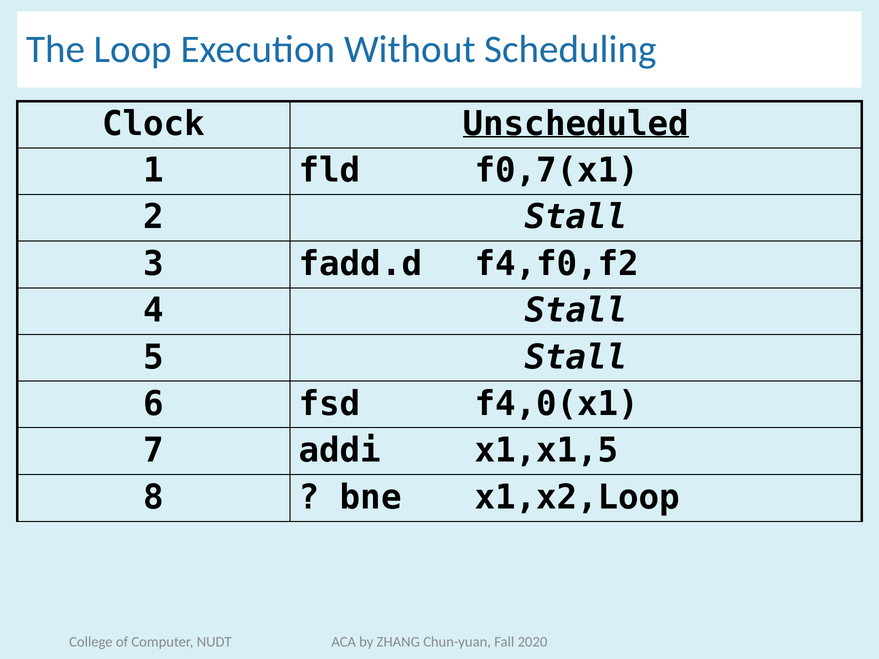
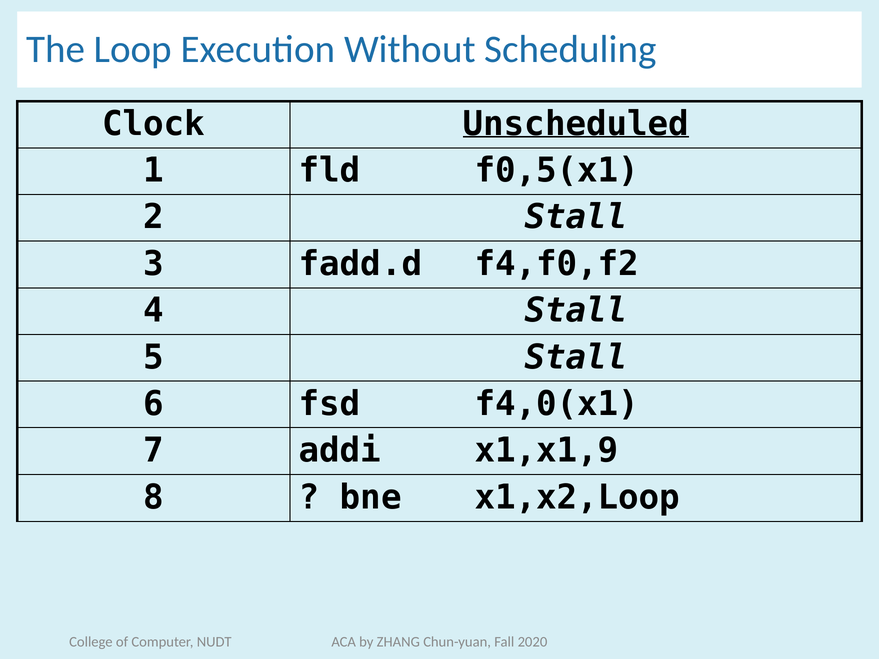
f0,7(x1: f0,7(x1 -> f0,5(x1 (557, 171)
x1,x1,5: x1,x1,5 -> x1,x1,9 (547, 451)
